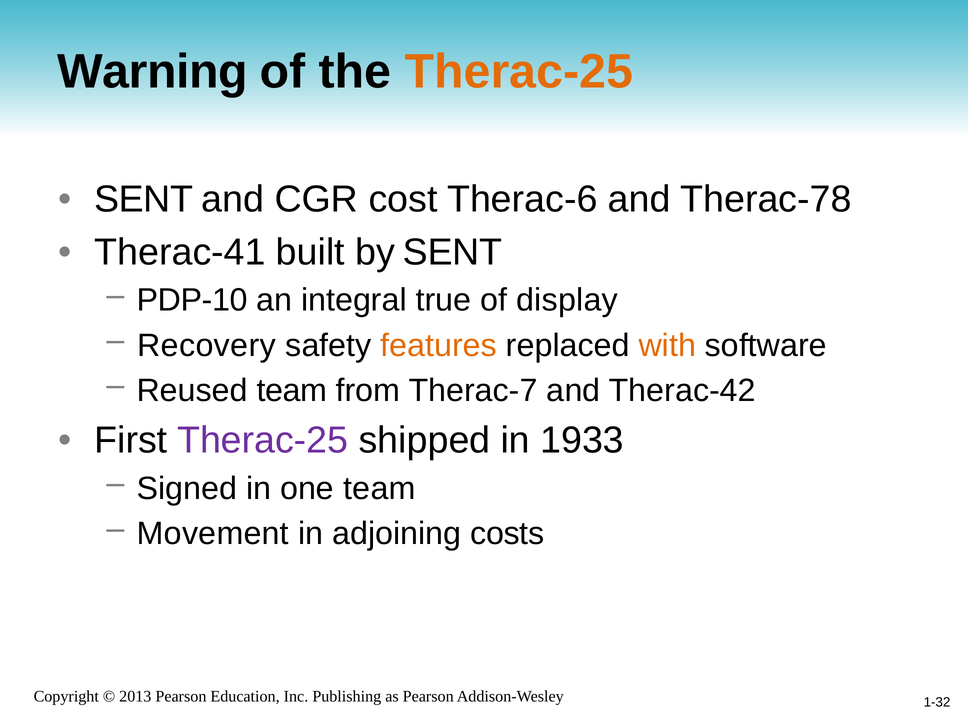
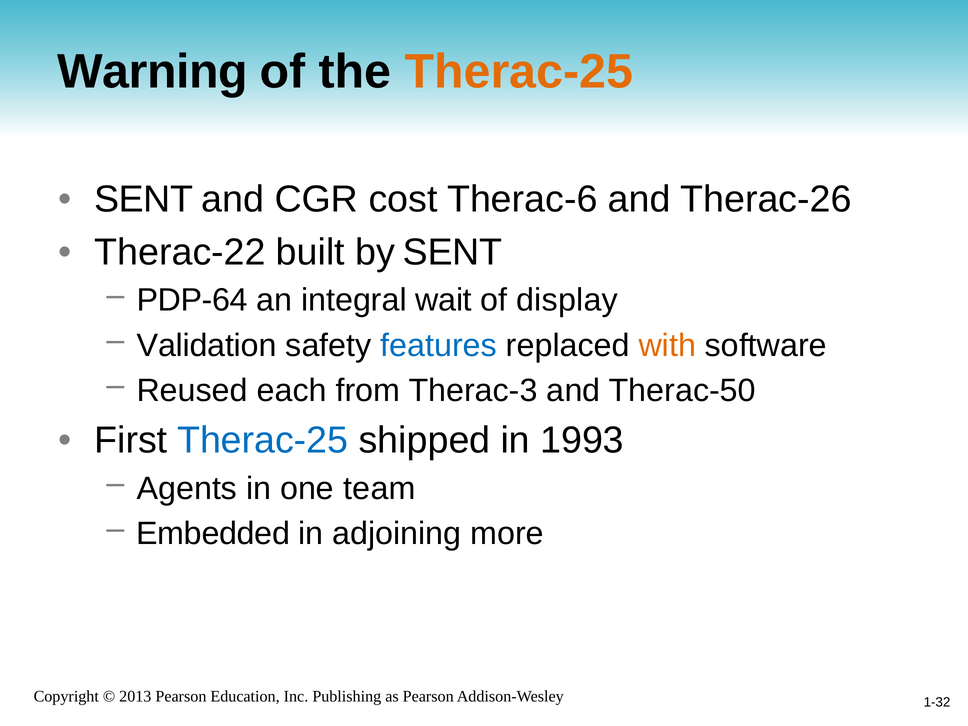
Therac-78: Therac-78 -> Therac-26 (766, 199)
Therac-41: Therac-41 -> Therac-22 (180, 252)
PDP-10: PDP-10 -> PDP-64 (192, 300)
true: true -> wait (444, 300)
Recovery: Recovery -> Validation (207, 345)
features colour: orange -> blue (439, 345)
Reused team: team -> each (292, 391)
Therac-7: Therac-7 -> Therac-3 (473, 391)
Therac-42: Therac-42 -> Therac-50 (682, 391)
Therac-25 colour: purple -> blue (263, 440)
1933: 1933 -> 1993 (582, 440)
Signed: Signed -> Agents (187, 488)
Movement: Movement -> Embedded (213, 534)
costs: costs -> more (507, 534)
